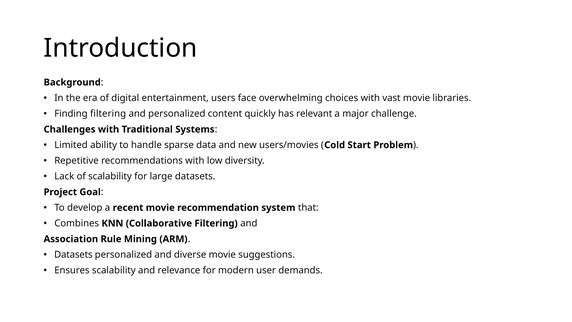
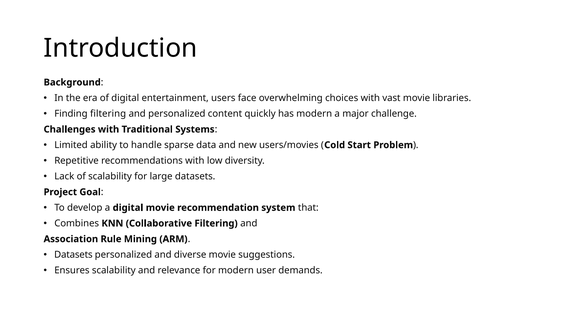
has relevant: relevant -> modern (314, 114)
a recent: recent -> digital (128, 208)
